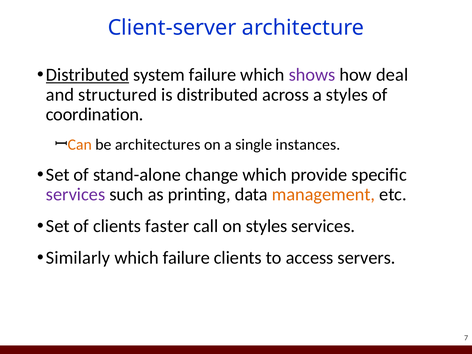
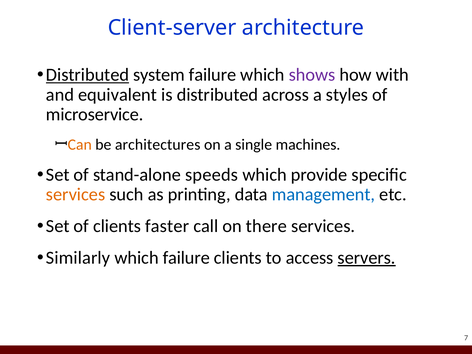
deal: deal -> with (392, 75)
structured: structured -> equivalent (118, 95)
coordination: coordination -> microservice (95, 114)
instances: instances -> machines (308, 145)
change: change -> speeds (212, 175)
services colour: purple -> orange (76, 195)
management colour: orange -> blue (324, 195)
on styles: styles -> there (266, 226)
servers underline: none -> present (367, 258)
